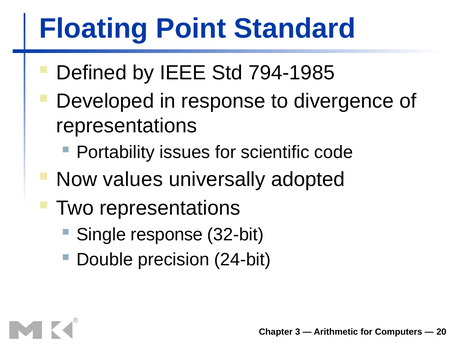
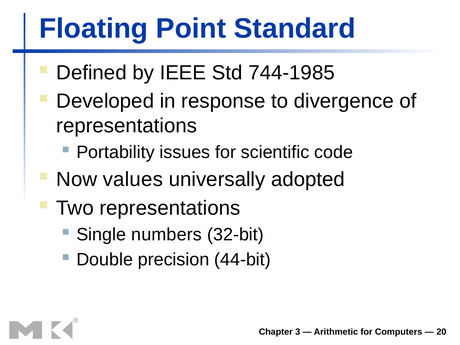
794-1985: 794-1985 -> 744-1985 (292, 73)
Single response: response -> numbers (167, 235)
24-bit: 24-bit -> 44-bit (243, 260)
